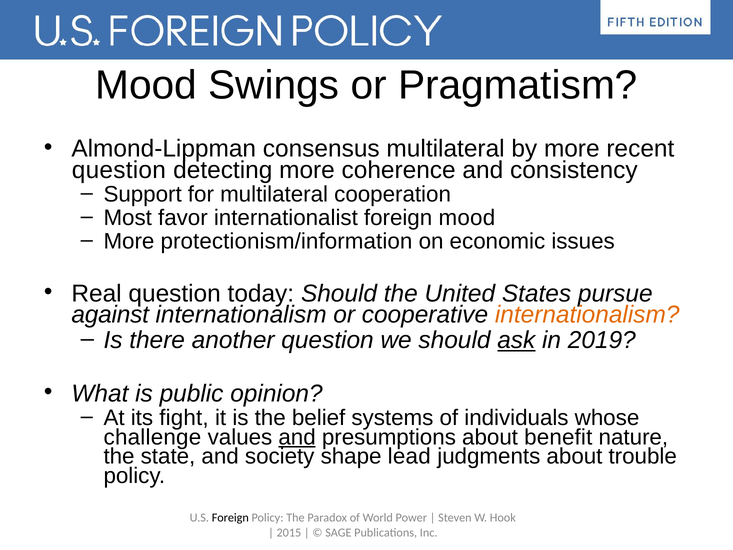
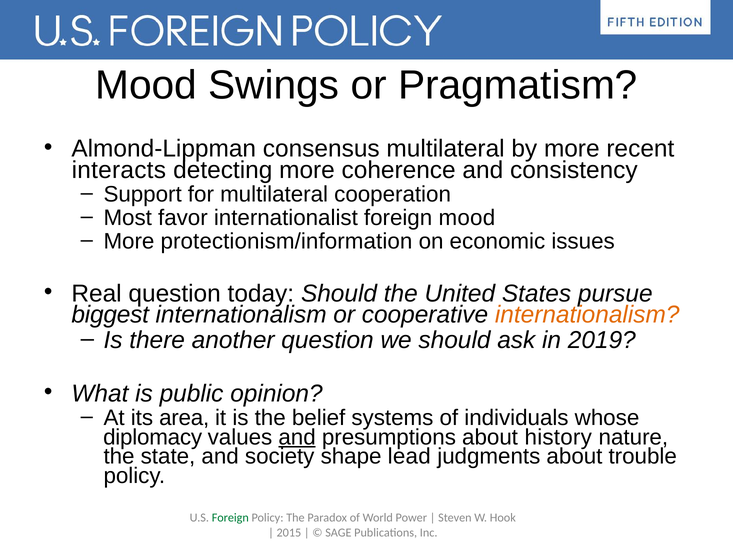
question: question -> interacts (119, 170)
against: against -> biggest (110, 314)
ask underline: present -> none (516, 340)
fight: fight -> area (184, 418)
challenge: challenge -> diplomacy (153, 437)
benefit: benefit -> history (558, 437)
Foreign colour: black -> green (230, 518)
